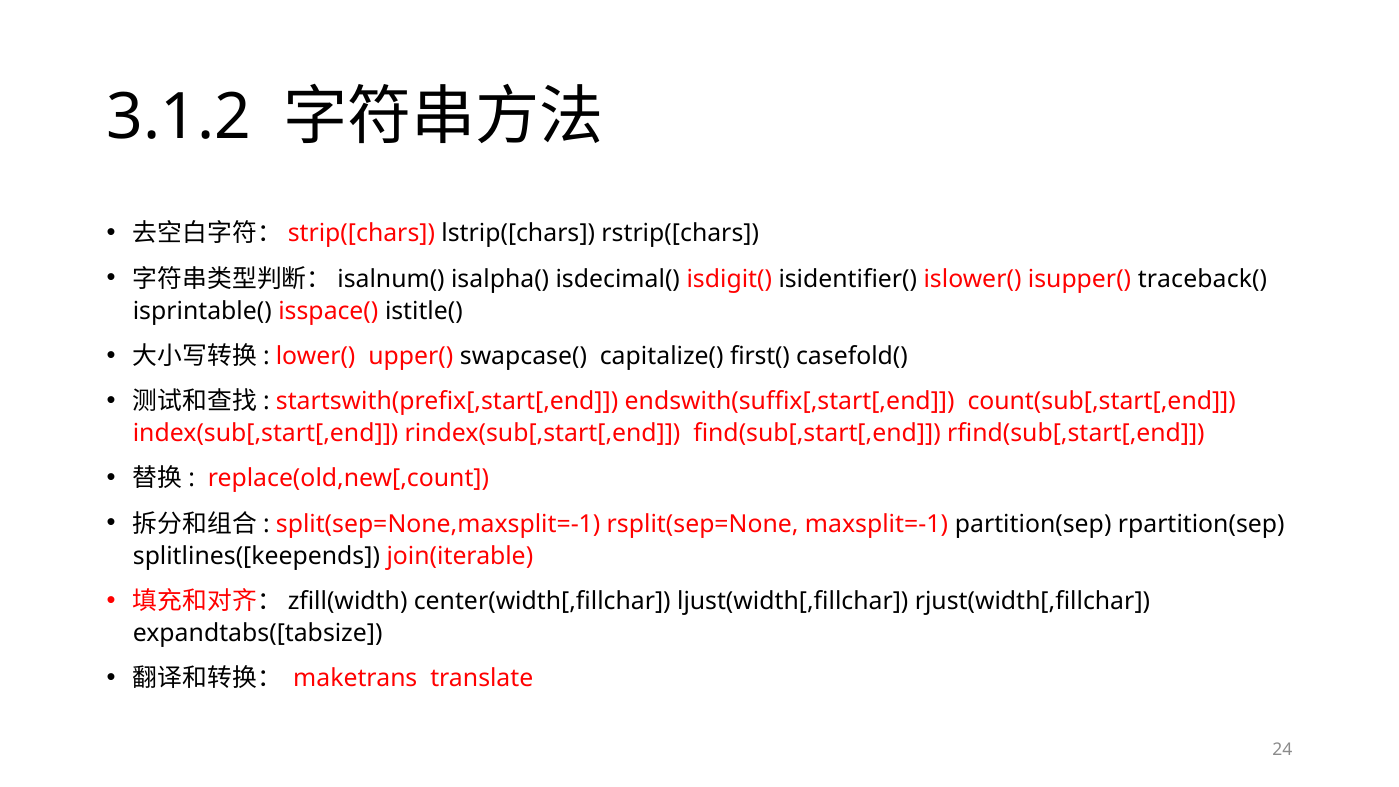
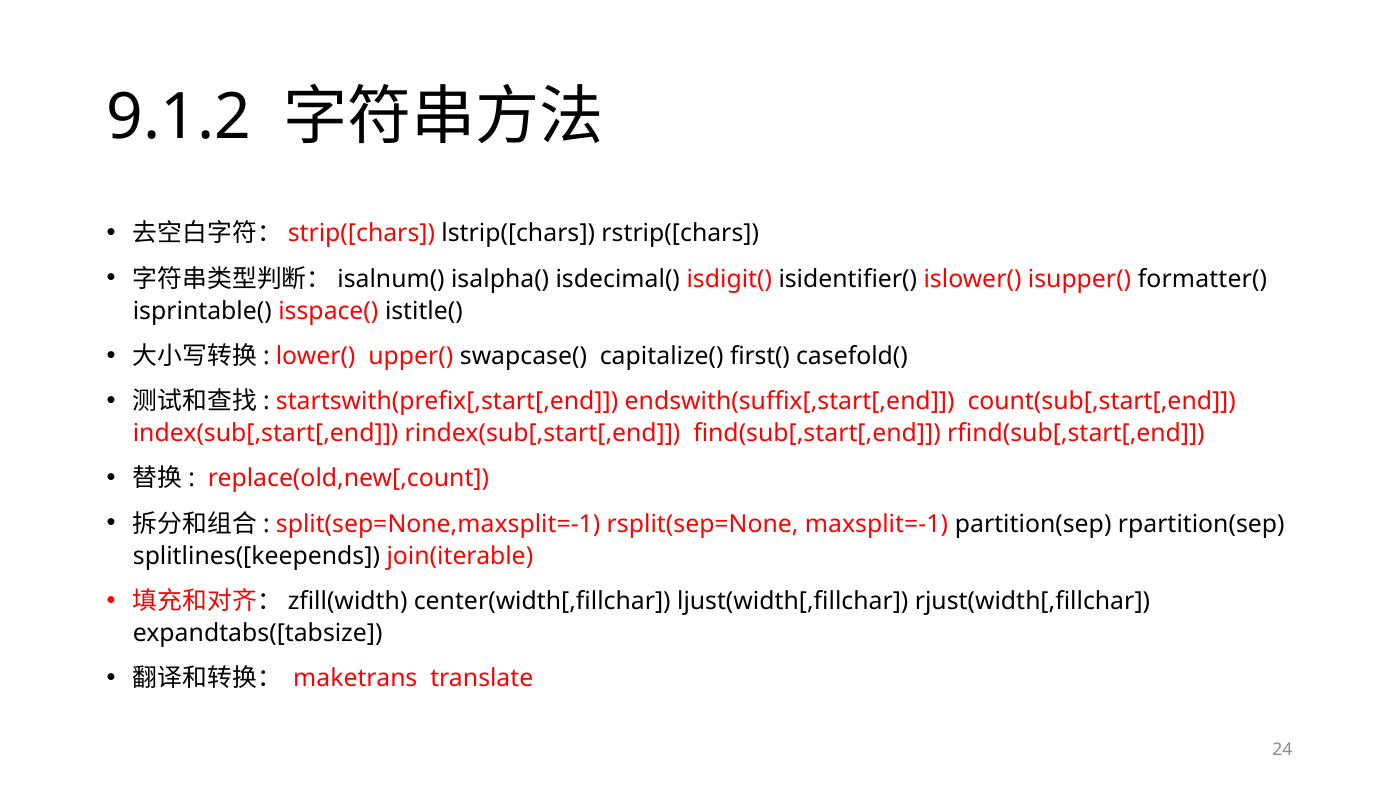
3.1.2: 3.1.2 -> 9.1.2 (179, 118)
traceback(: traceback( -> formatter( (1202, 279)
